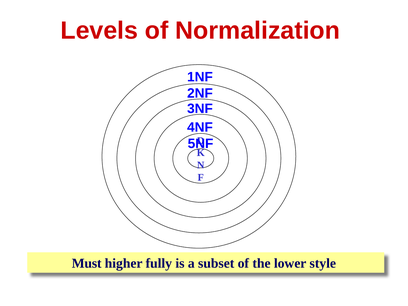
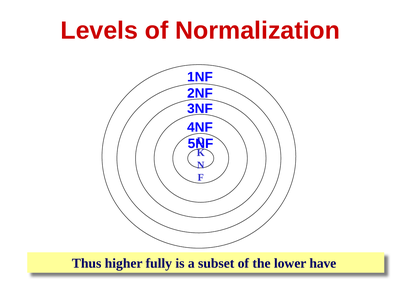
Must: Must -> Thus (87, 263)
style: style -> have (323, 263)
